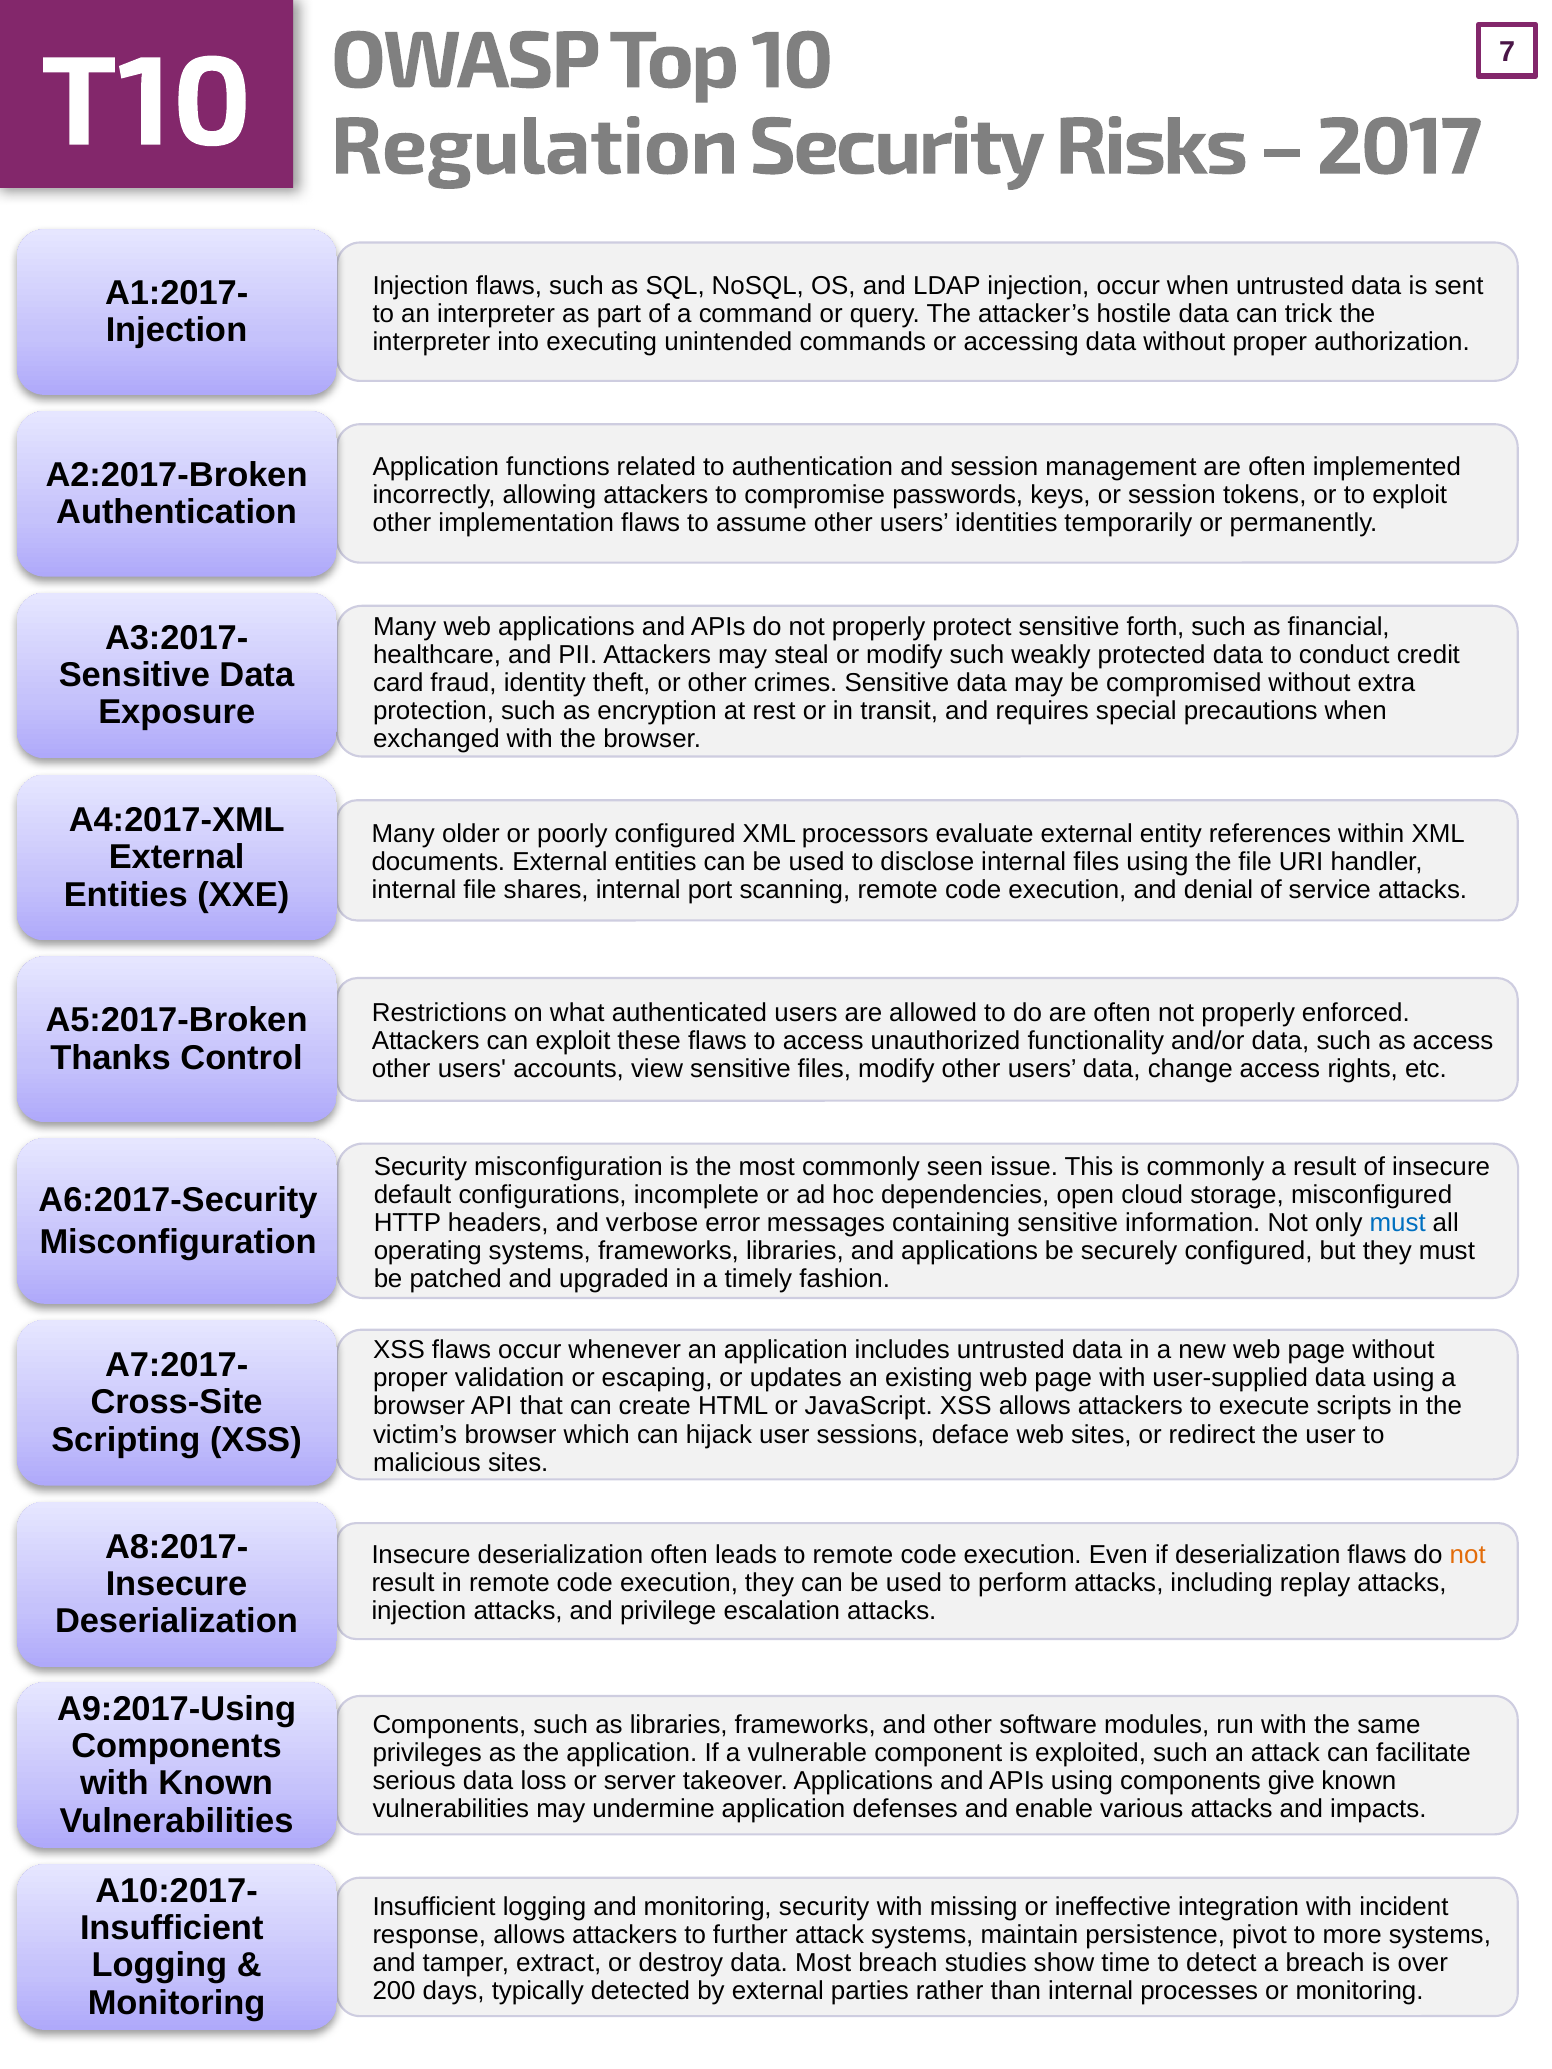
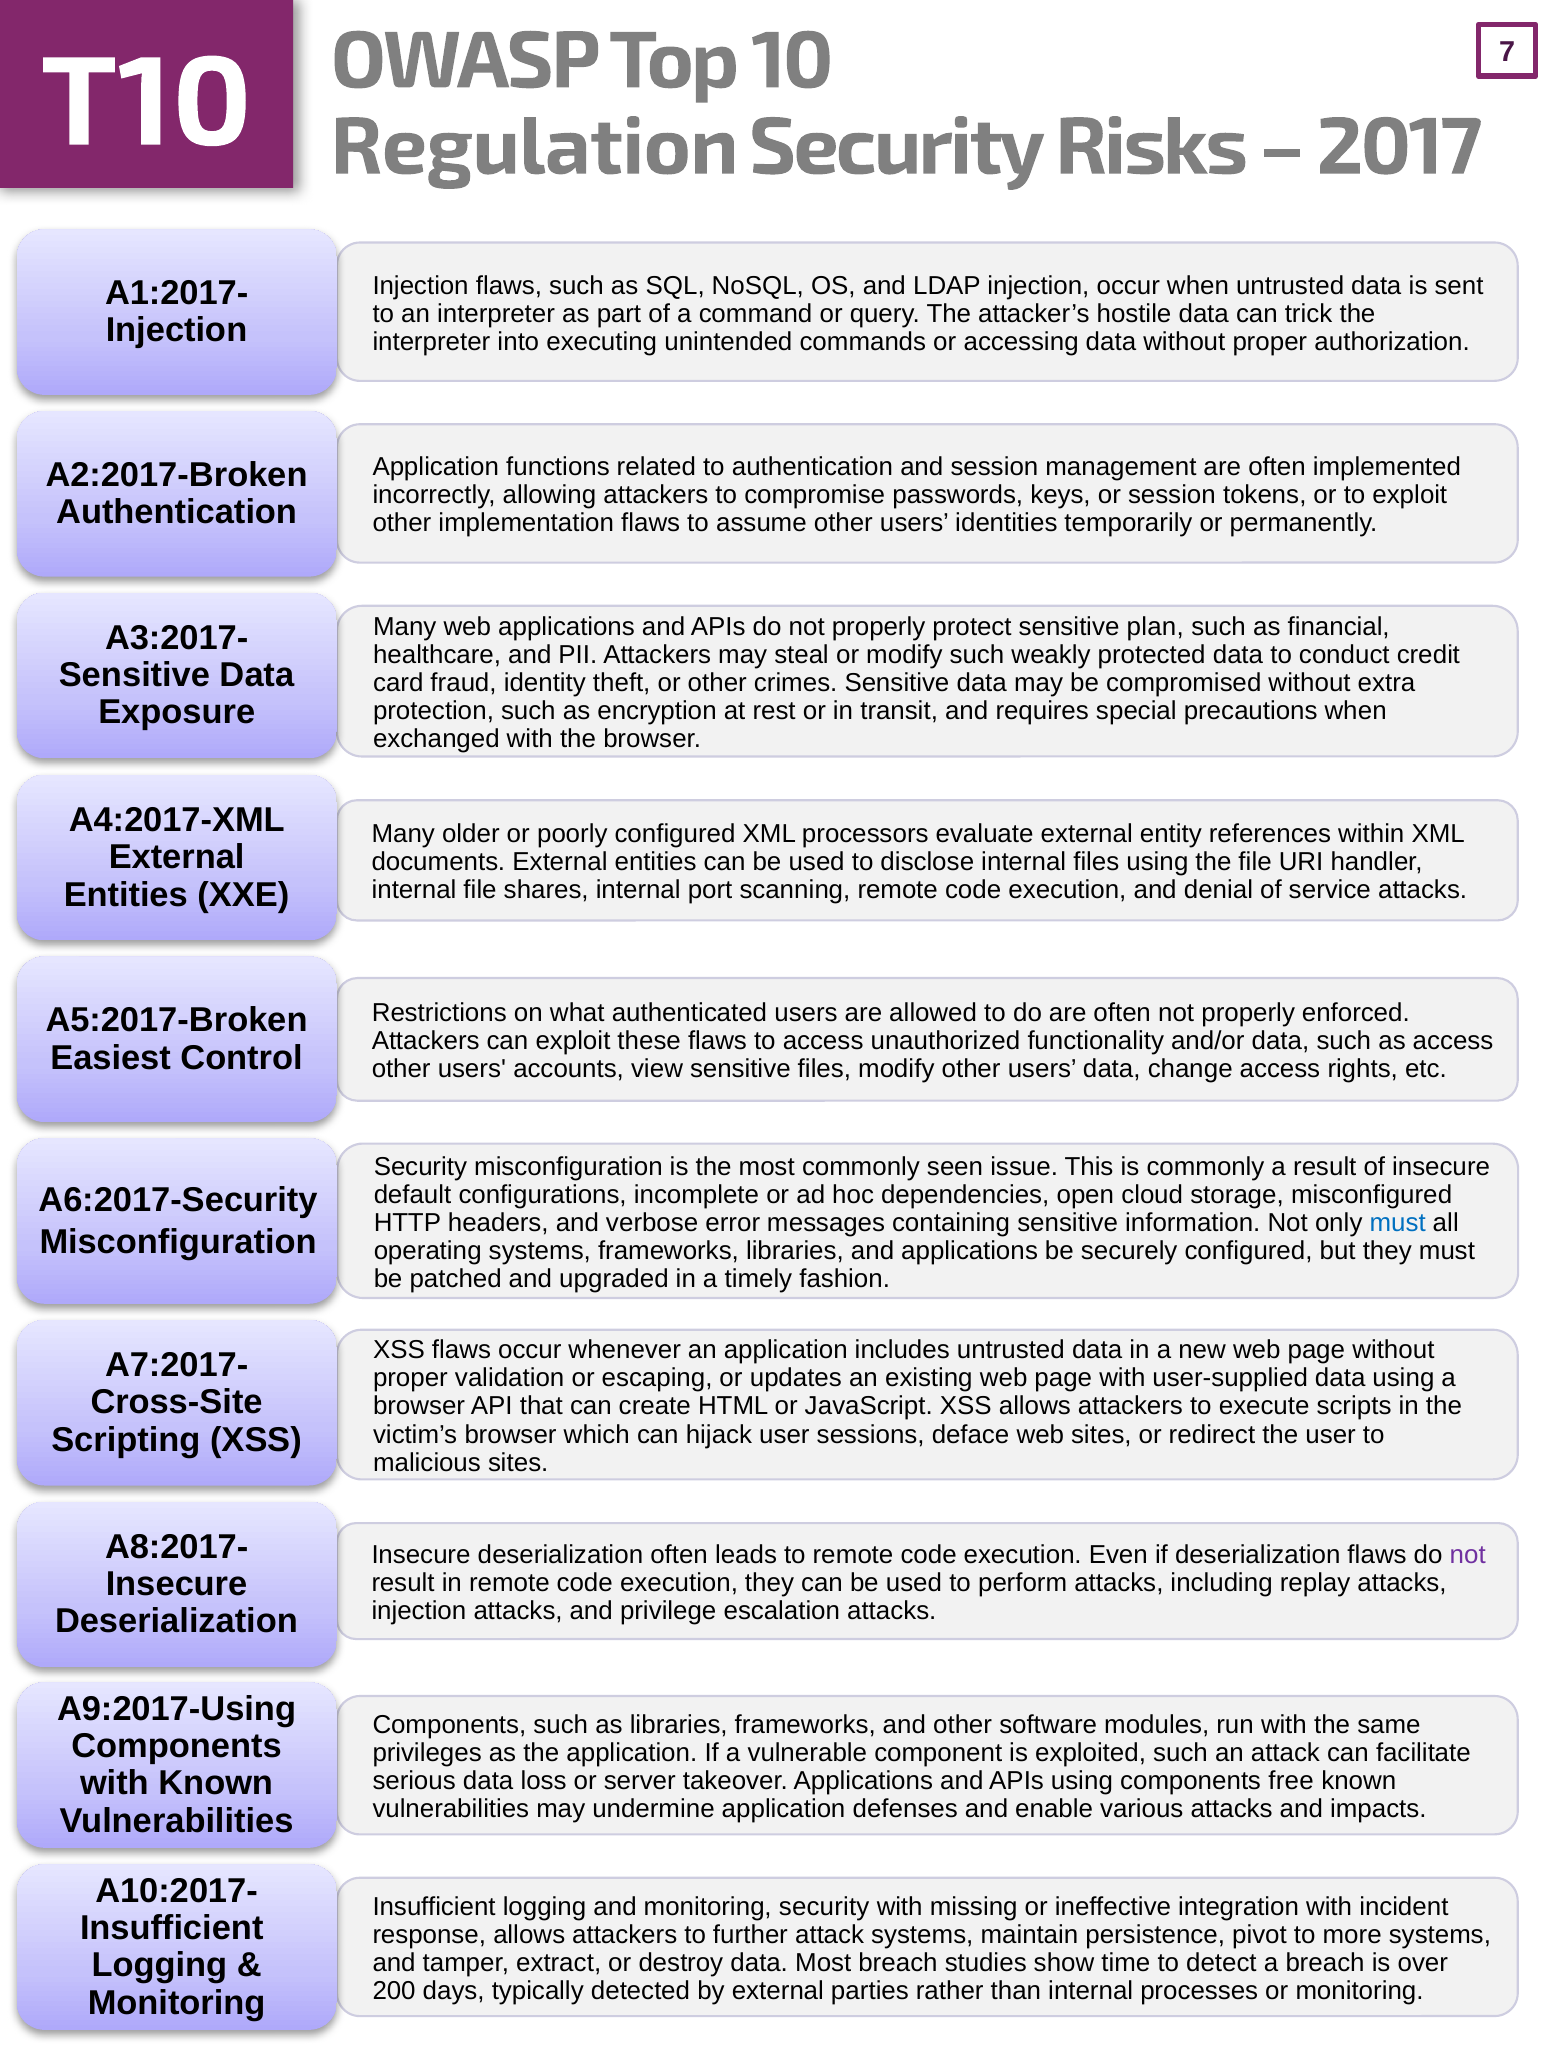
forth: forth -> plan (1155, 627)
Thanks: Thanks -> Easiest (111, 1058)
not colour: orange -> purple (1468, 1555)
give: give -> free (1291, 1781)
